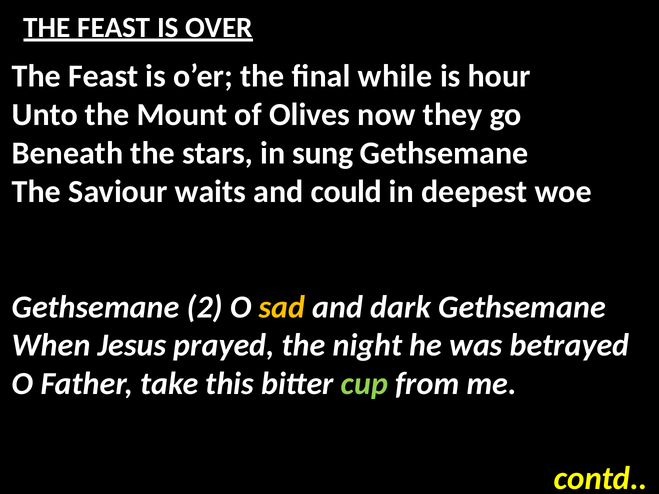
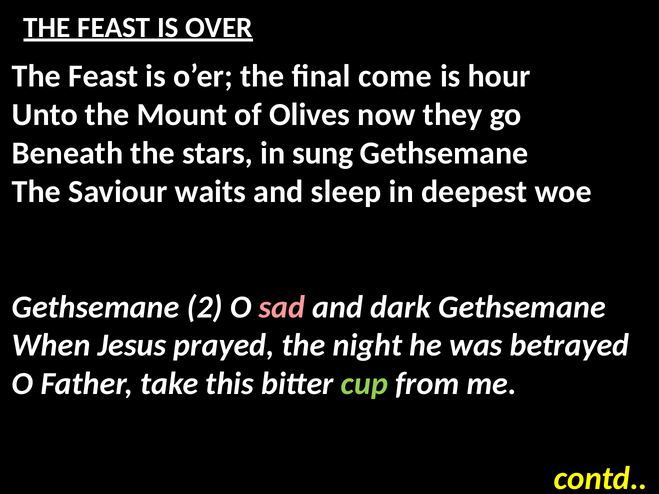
while: while -> come (395, 76)
could: could -> sleep (346, 192)
sad colour: yellow -> pink (282, 307)
